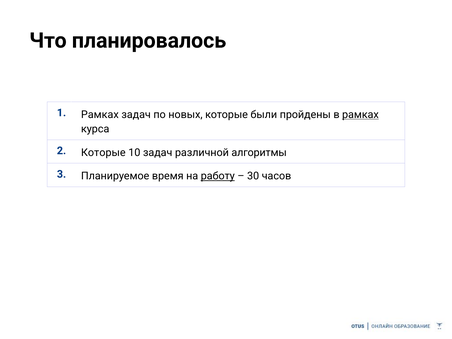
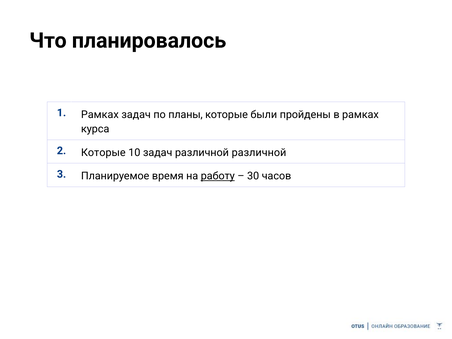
новых: новых -> планы (186, 115)
рамках underline: present -> none (360, 115)
различной алгоритмы: алгоритмы -> различной (259, 153)
